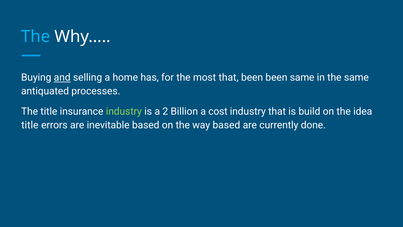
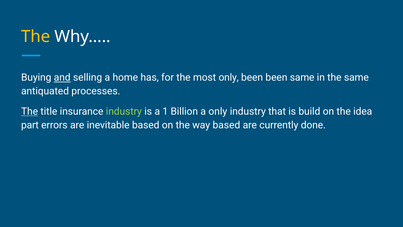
The colour: light blue -> yellow (36, 37)
most that: that -> only (229, 77)
The underline: none -> present (30, 111)
2: 2 -> 1 (165, 111)
a cost: cost -> only (218, 111)
title: title -> part (30, 125)
